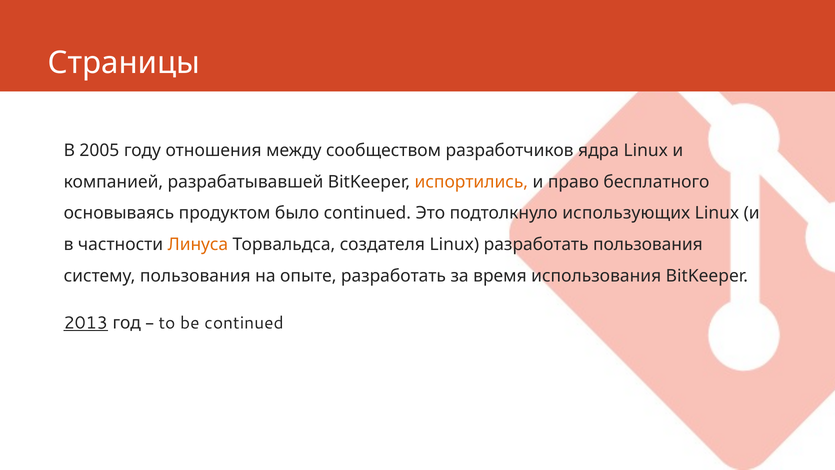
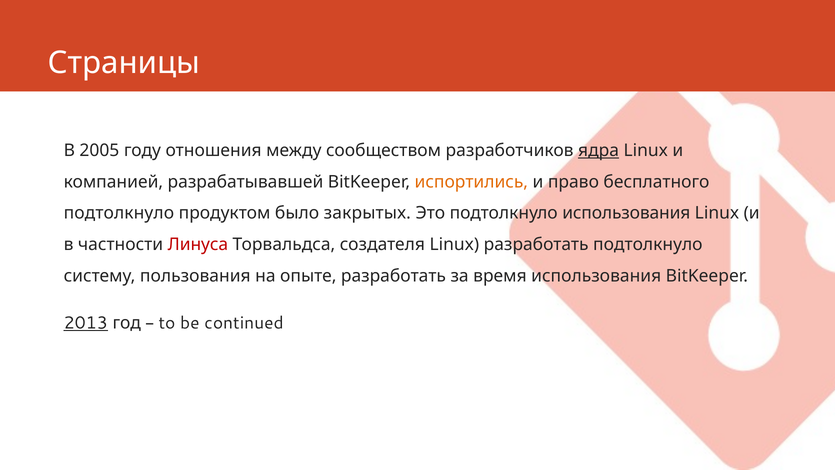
ядра underline: none -> present (599, 150)
основываясь: основываясь -> подтолкнуло (119, 213)
было continued: continued -> закрытых (367, 213)
подтолкнуло использующих: использующих -> использования (626, 213)
Линуса colour: orange -> red (198, 244)
разработать пользования: пользования -> подтолкнуло (648, 244)
